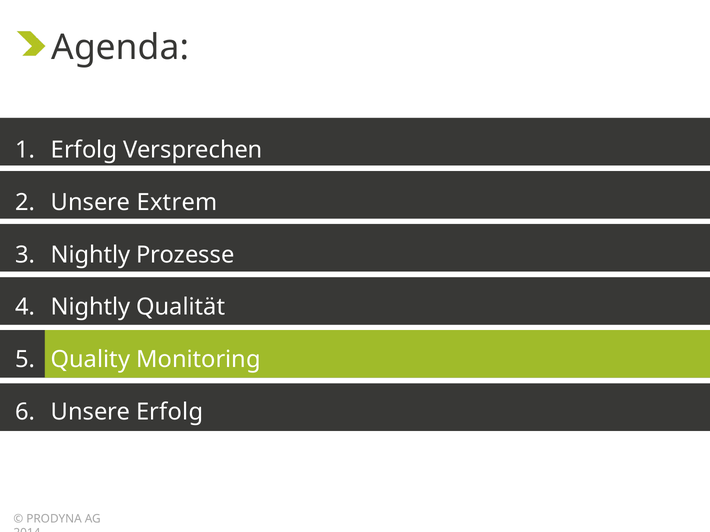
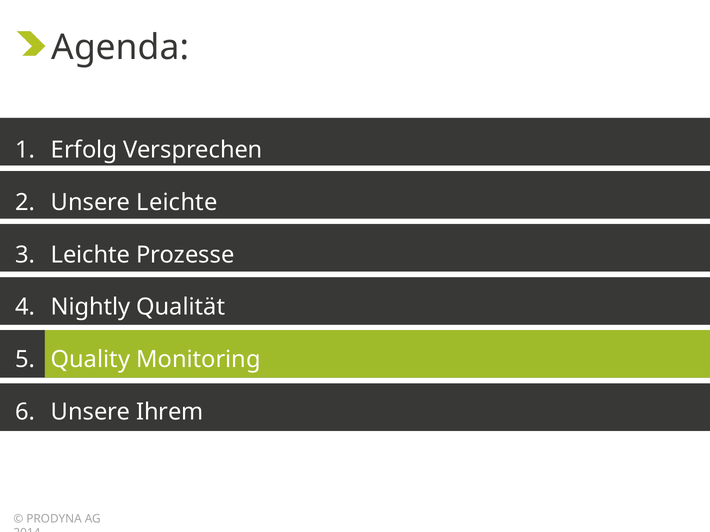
Unsere Extrem: Extrem -> Leichte (177, 202)
Nightly: Nightly -> Leichte (91, 255)
Unsere Erfolg: Erfolg -> Ihrem (170, 412)
